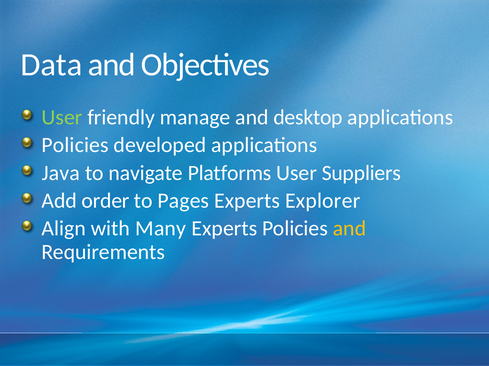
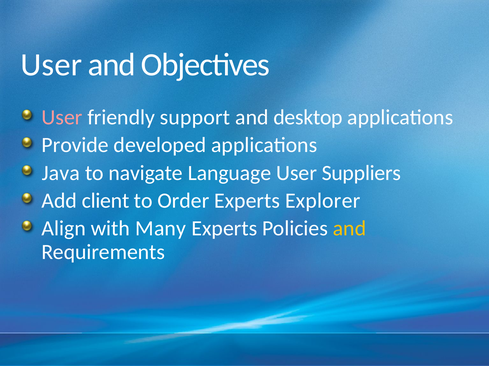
Data: Data -> User (51, 65)
User colour: light green -> pink (62, 118)
manage: manage -> support (195, 118)
Policies: Policies -> Provide (75, 145)
Platforms: Platforms -> Language (229, 173)
order: order -> client (106, 201)
Pages: Pages -> Order (183, 201)
